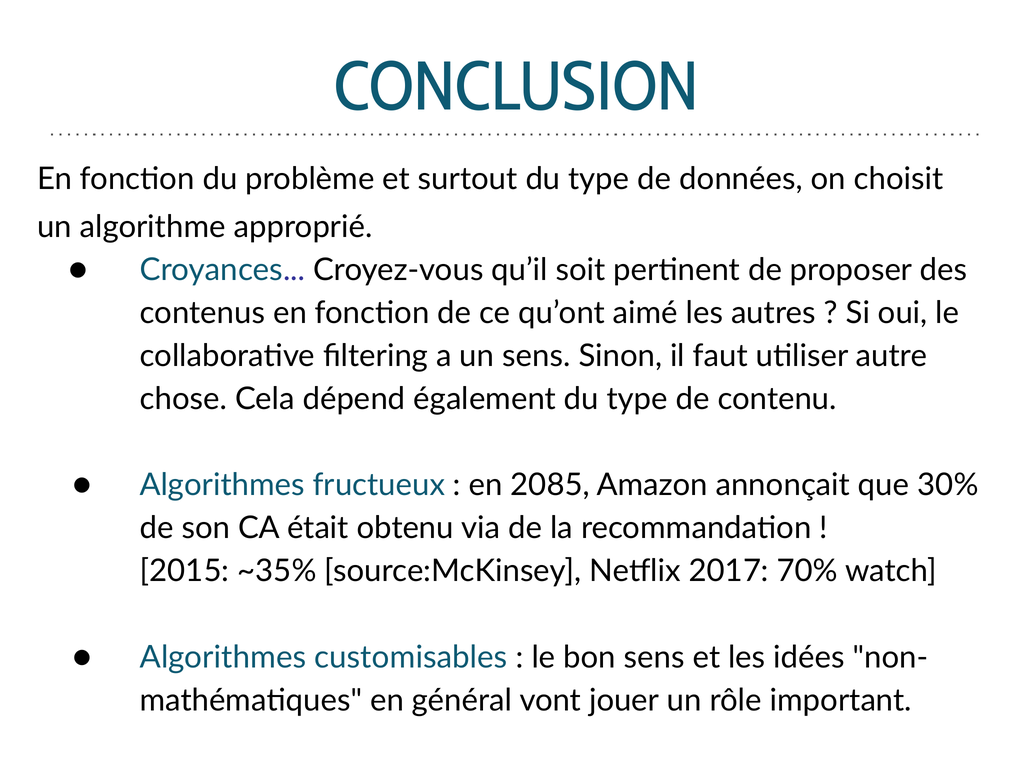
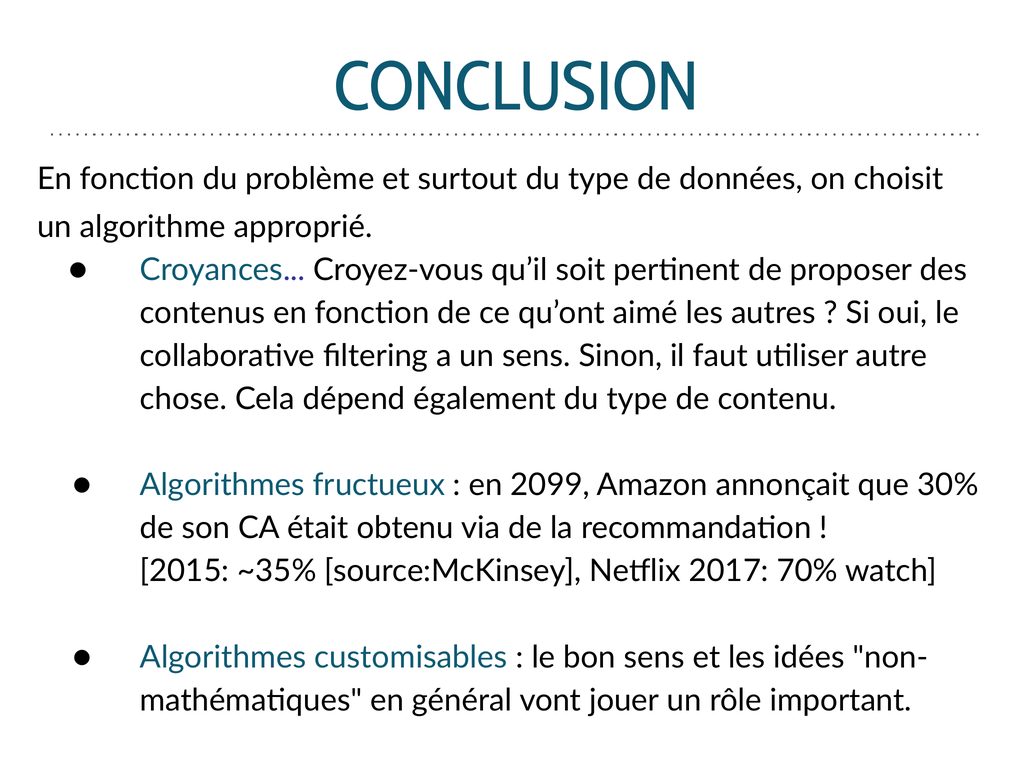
2085: 2085 -> 2099 (550, 485)
